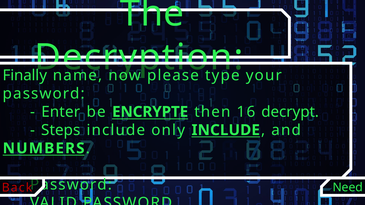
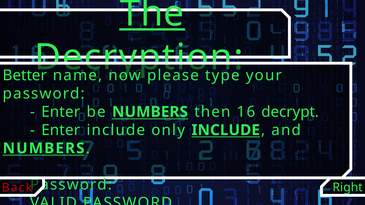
The underline: none -> present (152, 14)
Finally: Finally -> Better (25, 76)
be ENCRYPTE: ENCRYPTE -> NUMBERS (150, 112)
Steps: Steps -> Enter (61, 130)
Need: Need -> Right (348, 188)
